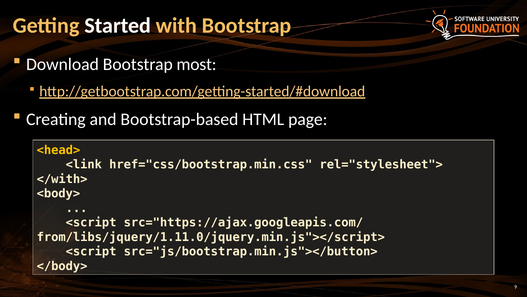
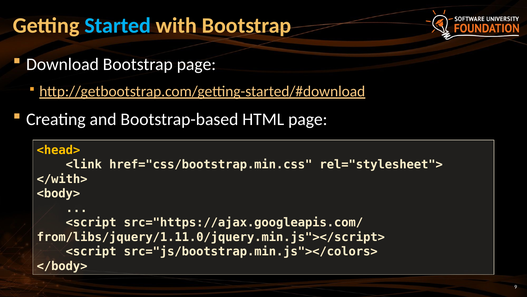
Started colour: white -> light blue (118, 26)
Bootstrap most: most -> page (196, 64)
src="js/bootstrap.min.js"></button>: src="js/bootstrap.min.js"></button> -> src="js/bootstrap.min.js"></colors> (251, 251)
